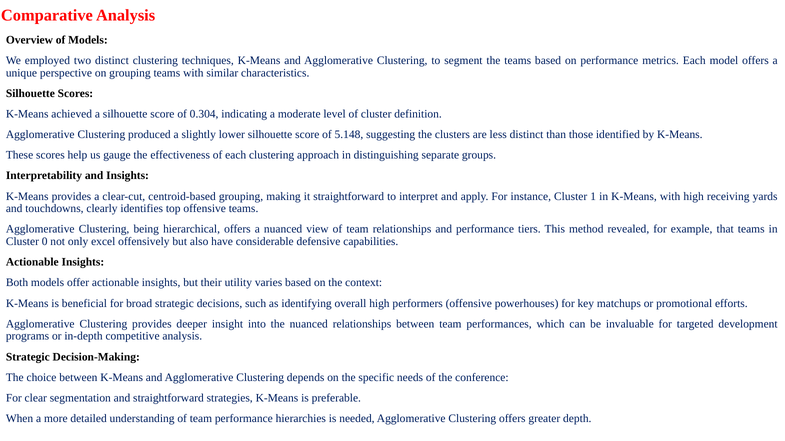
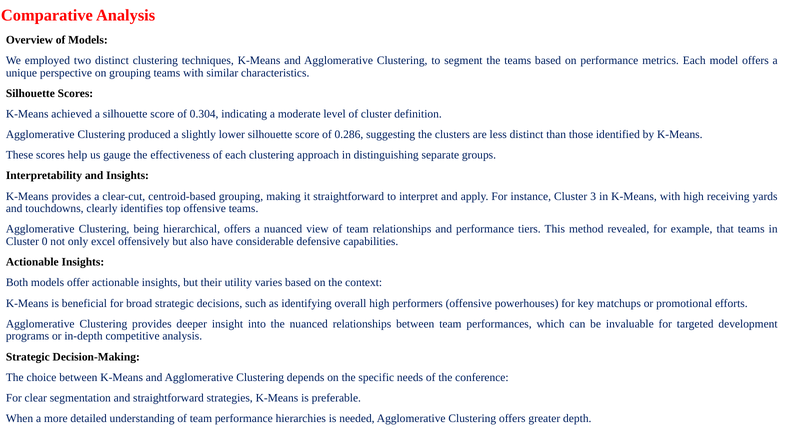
5.148: 5.148 -> 0.286 (349, 135)
1: 1 -> 3 (593, 196)
